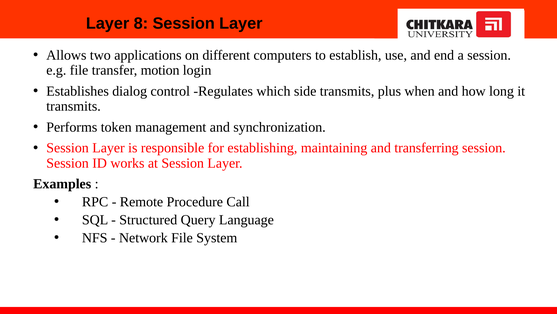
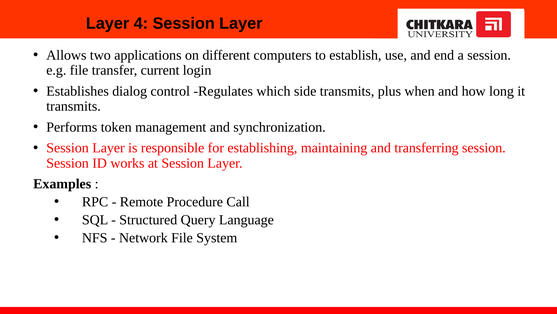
8: 8 -> 4 (141, 23)
motion: motion -> current (160, 70)
